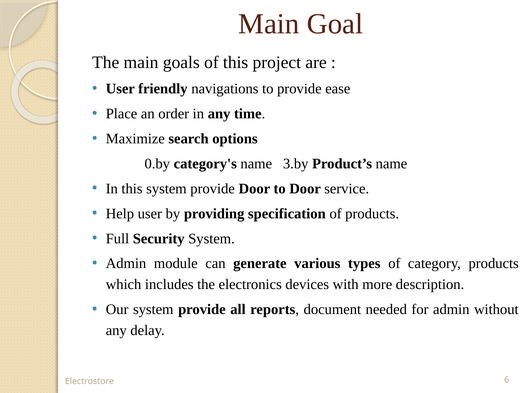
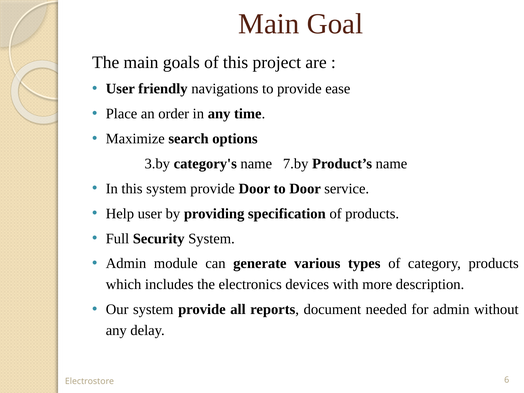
0.by: 0.by -> 3.by (157, 164)
3.by: 3.by -> 7.by (296, 164)
